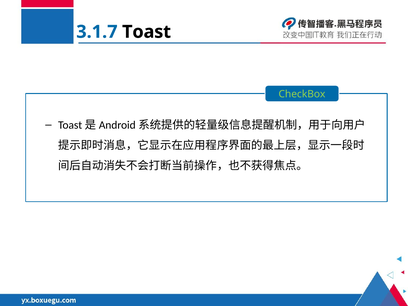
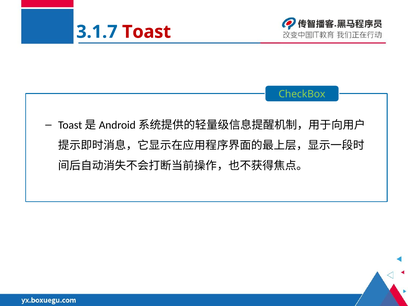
Toast colour: black -> red (147, 32)
